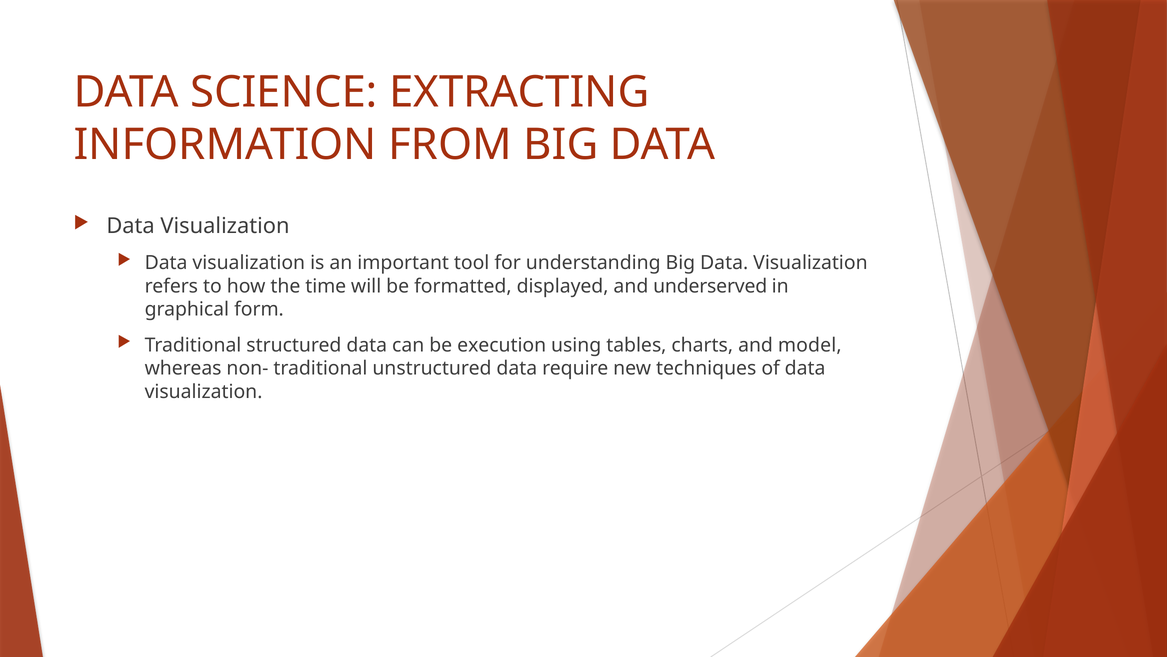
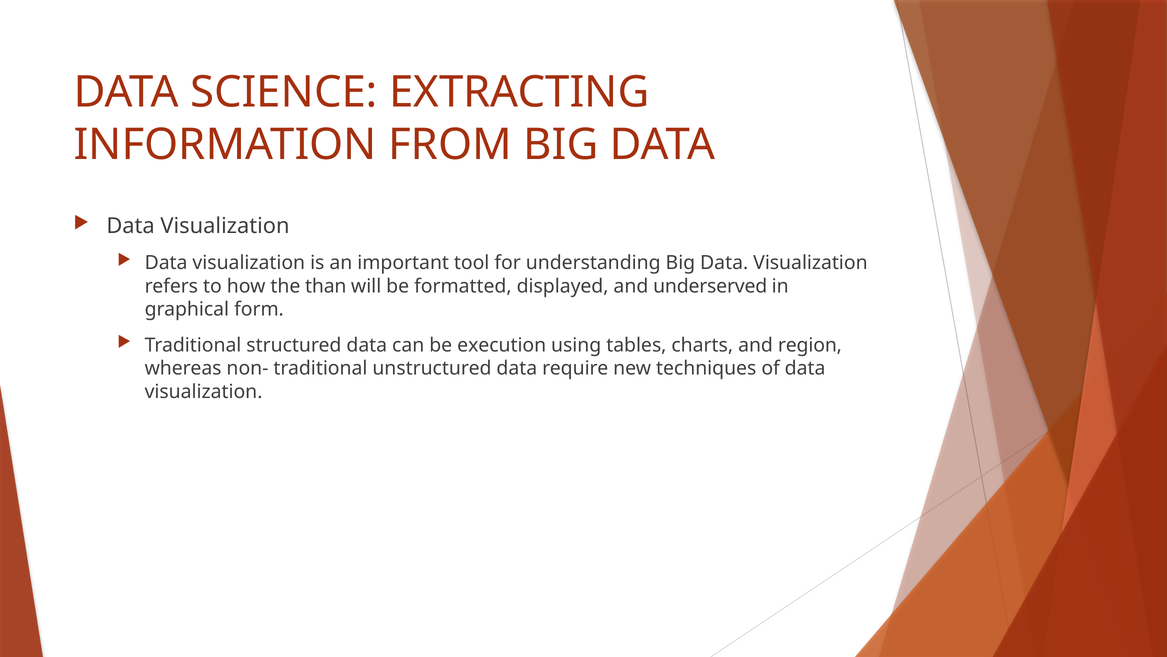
time: time -> than (326, 286)
model: model -> region (810, 345)
